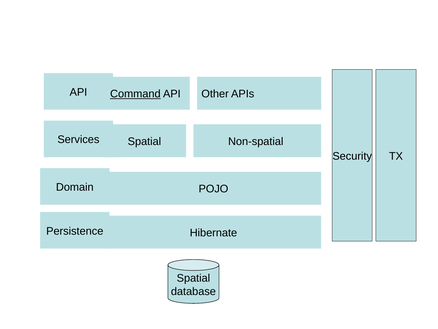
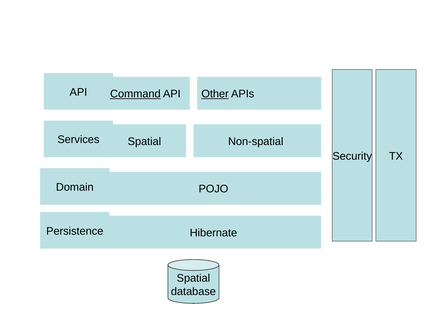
Other underline: none -> present (215, 94)
